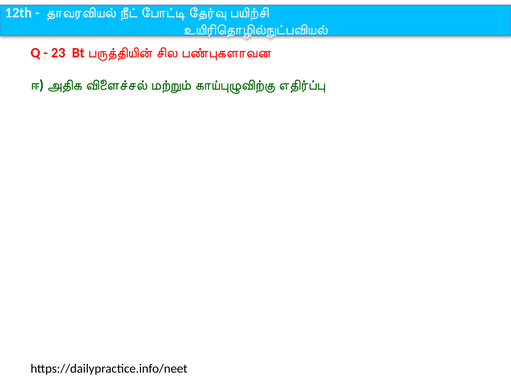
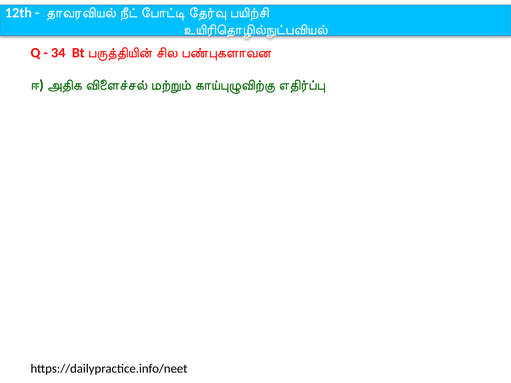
23: 23 -> 34 (58, 53)
